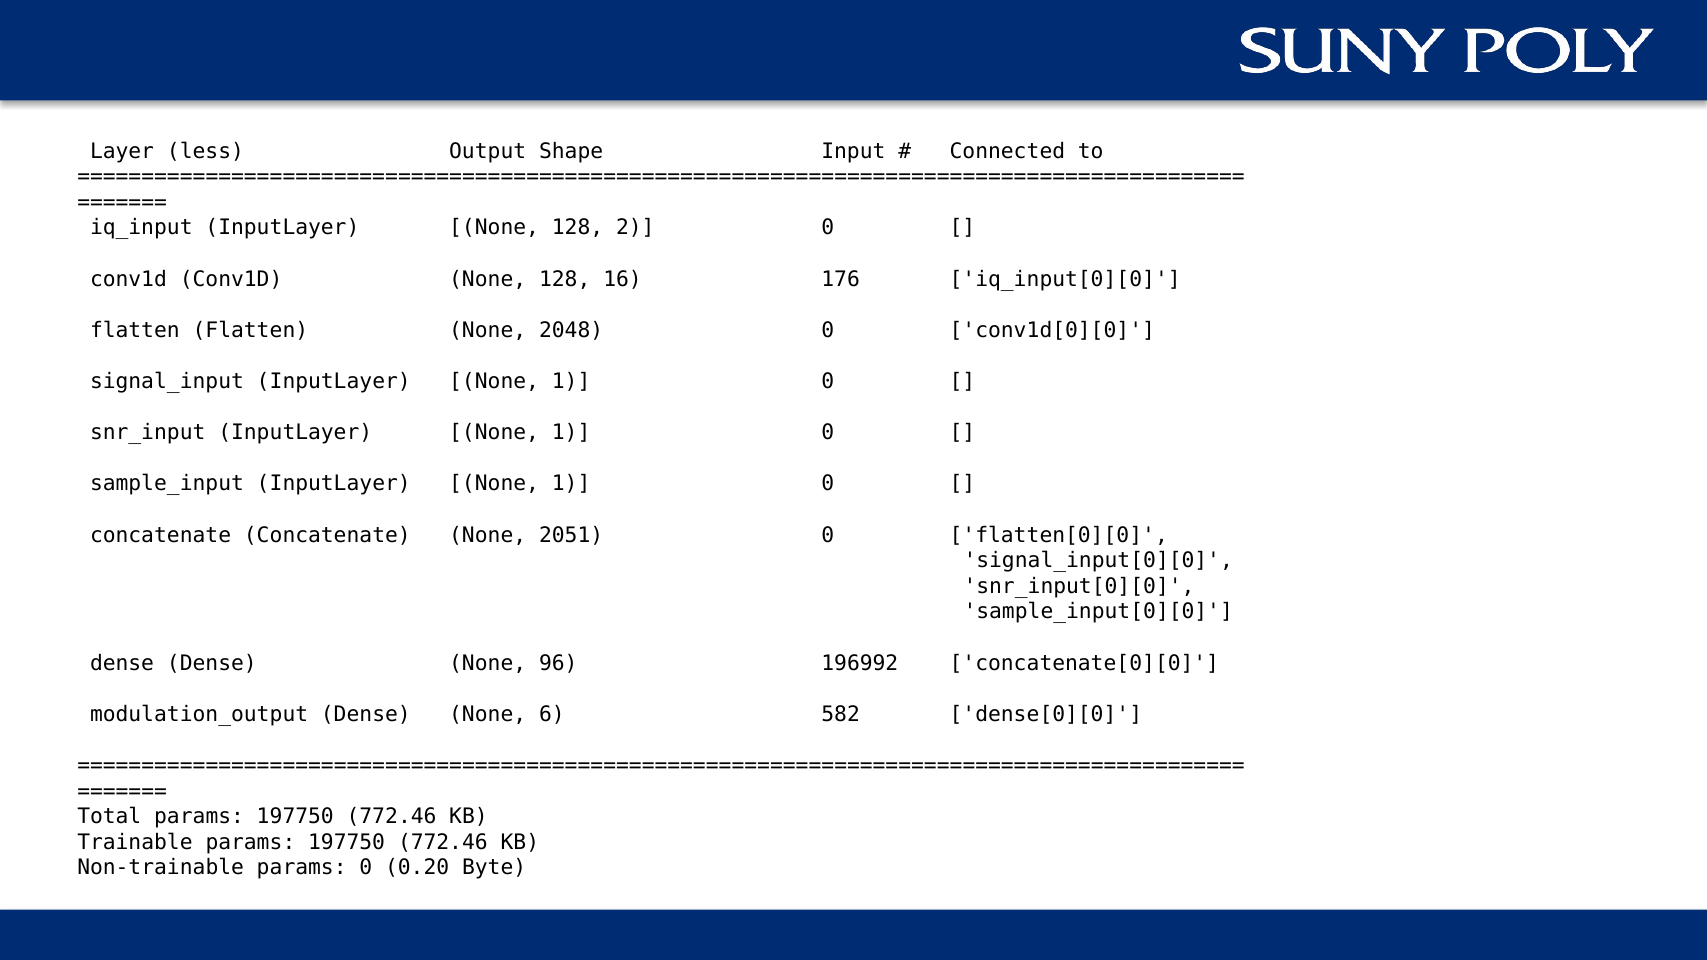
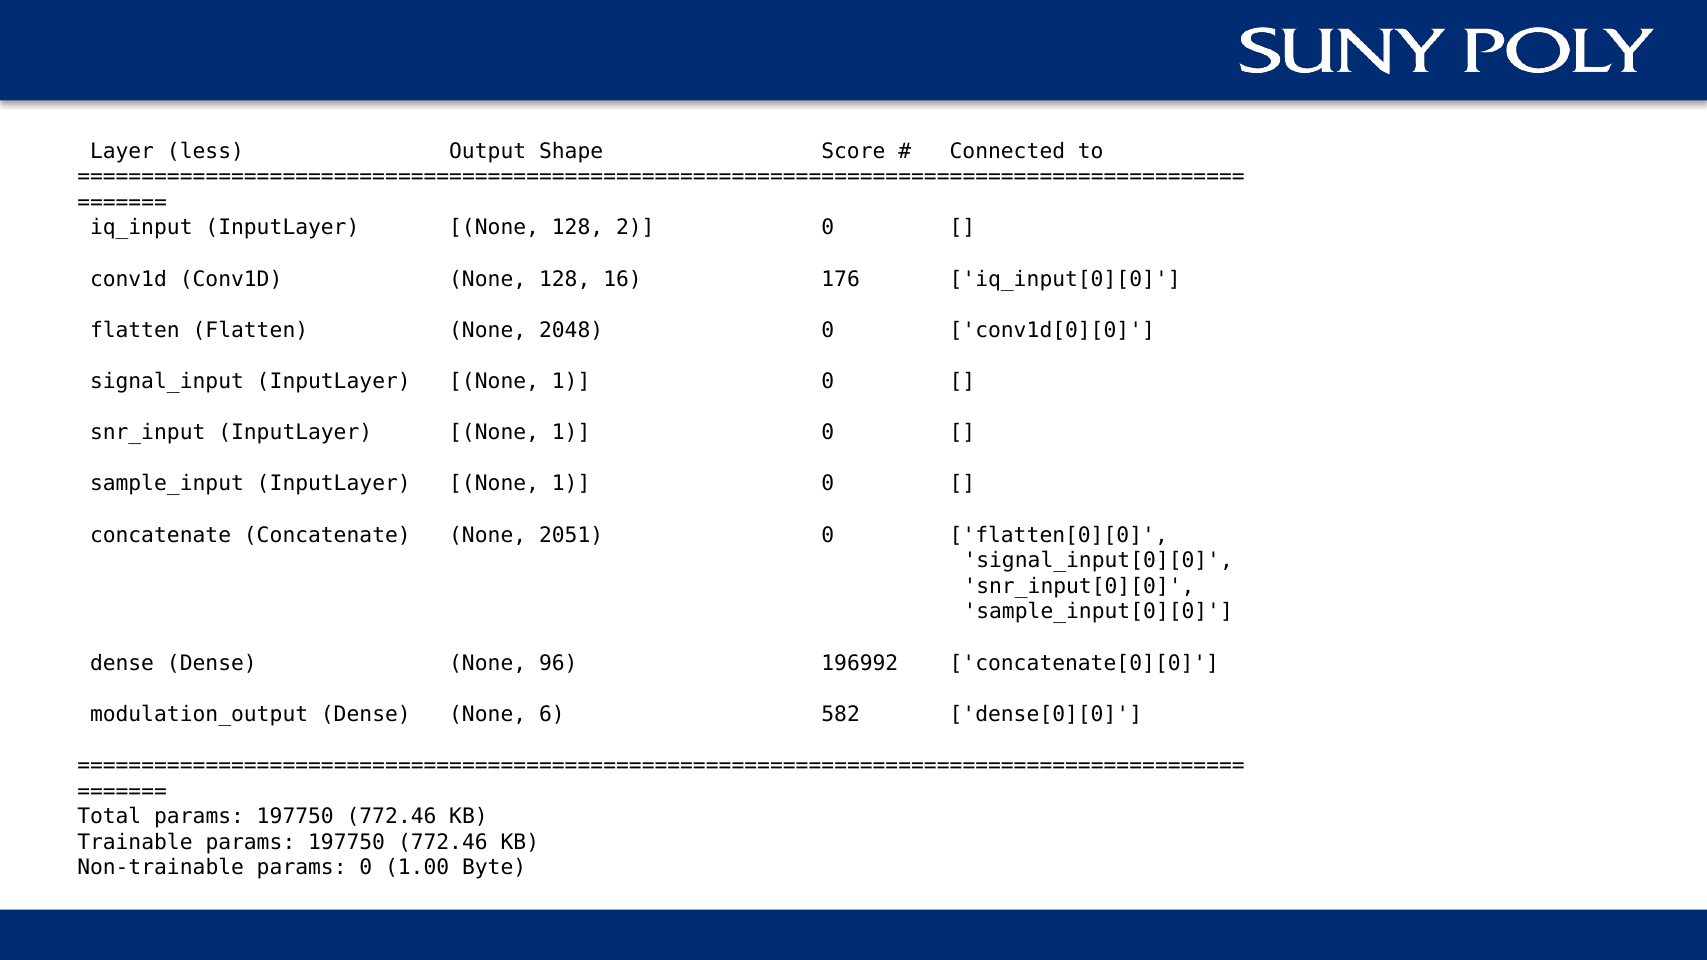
Input: Input -> Score (853, 151)
0.20: 0.20 -> 1.00 (417, 868)
